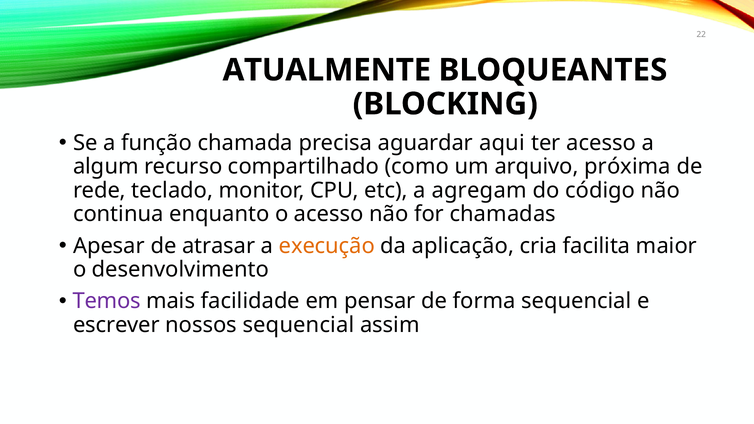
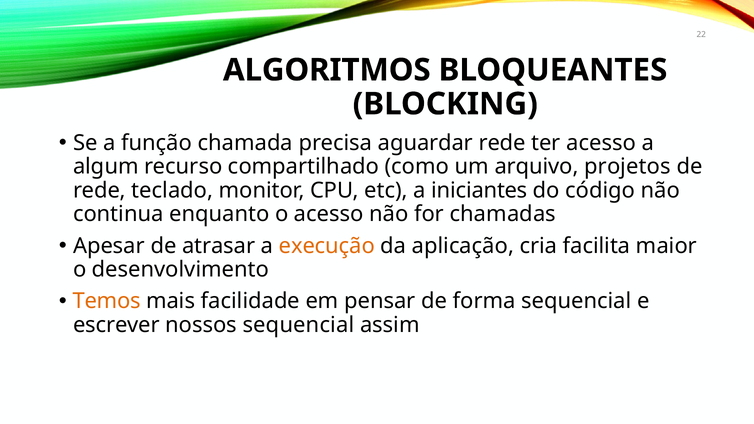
ATUALMENTE: ATUALMENTE -> ALGORITMOS (327, 70)
aguardar aqui: aqui -> rede (502, 143)
próxima: próxima -> projetos (628, 167)
agregam: agregam -> iniciantes (479, 190)
Temos colour: purple -> orange (107, 301)
